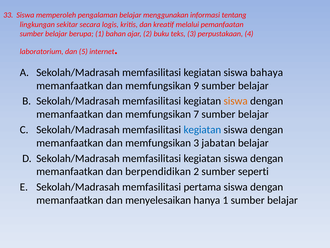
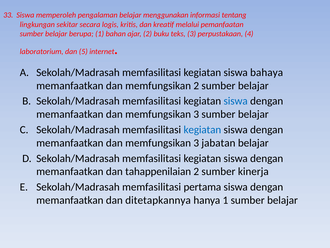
memfungsikan 9: 9 -> 2 (196, 85)
siswa colour: orange -> blue (236, 101)
7: 7 -> 3 (196, 114)
berpendidikan: berpendidikan -> tahappenilaian (158, 171)
seperti: seperti -> kinerja (253, 171)
menyelesaikan: menyelesaikan -> ditetapkannya (158, 200)
